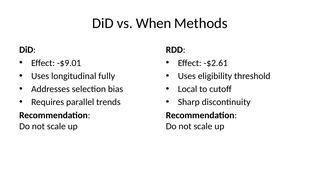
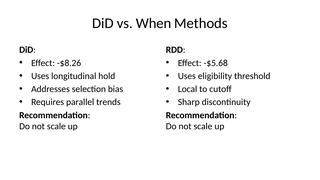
-$9.01: -$9.01 -> -$8.26 (69, 63)
-$2.61: -$2.61 -> -$5.68 (216, 63)
fully: fully -> hold (107, 76)
